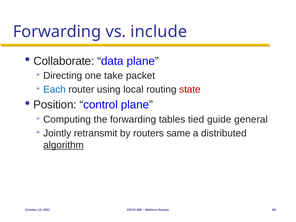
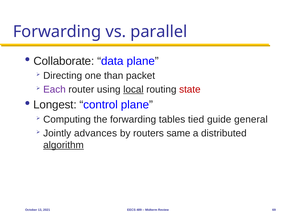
include: include -> parallel (159, 32)
take: take -> than (114, 76)
Each colour: blue -> purple (54, 90)
local underline: none -> present (133, 90)
Position: Position -> Longest (55, 105)
retransmit: retransmit -> advances (96, 133)
